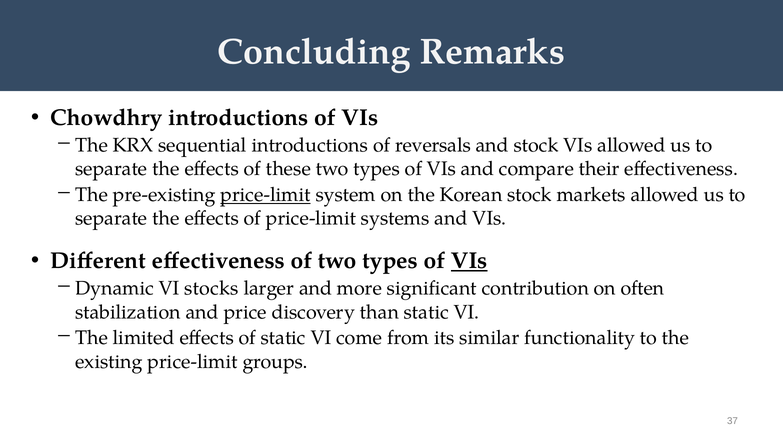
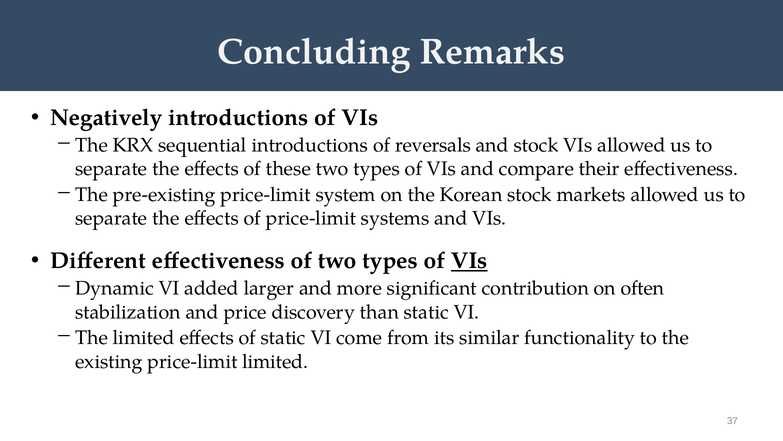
Chowdhry: Chowdhry -> Negatively (106, 118)
price-limit underline: present -> none (265, 195)
stocks: stocks -> added (212, 288)
price-limit groups: groups -> limited (275, 361)
